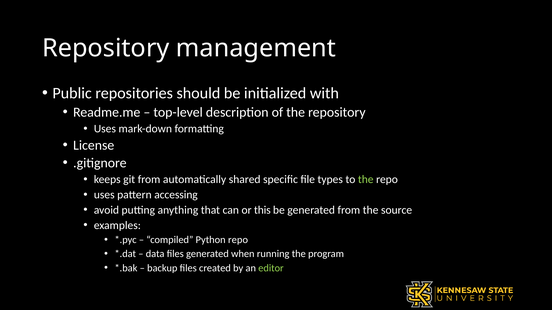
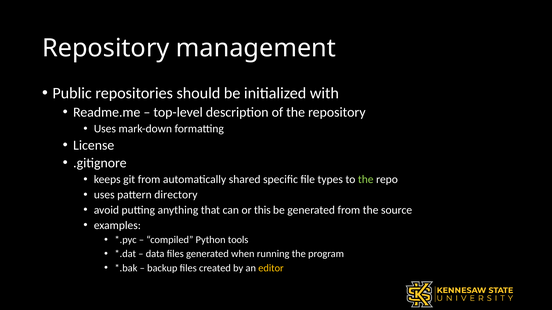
accessing: accessing -> directory (176, 195)
Python repo: repo -> tools (238, 240)
editor colour: light green -> yellow (271, 268)
